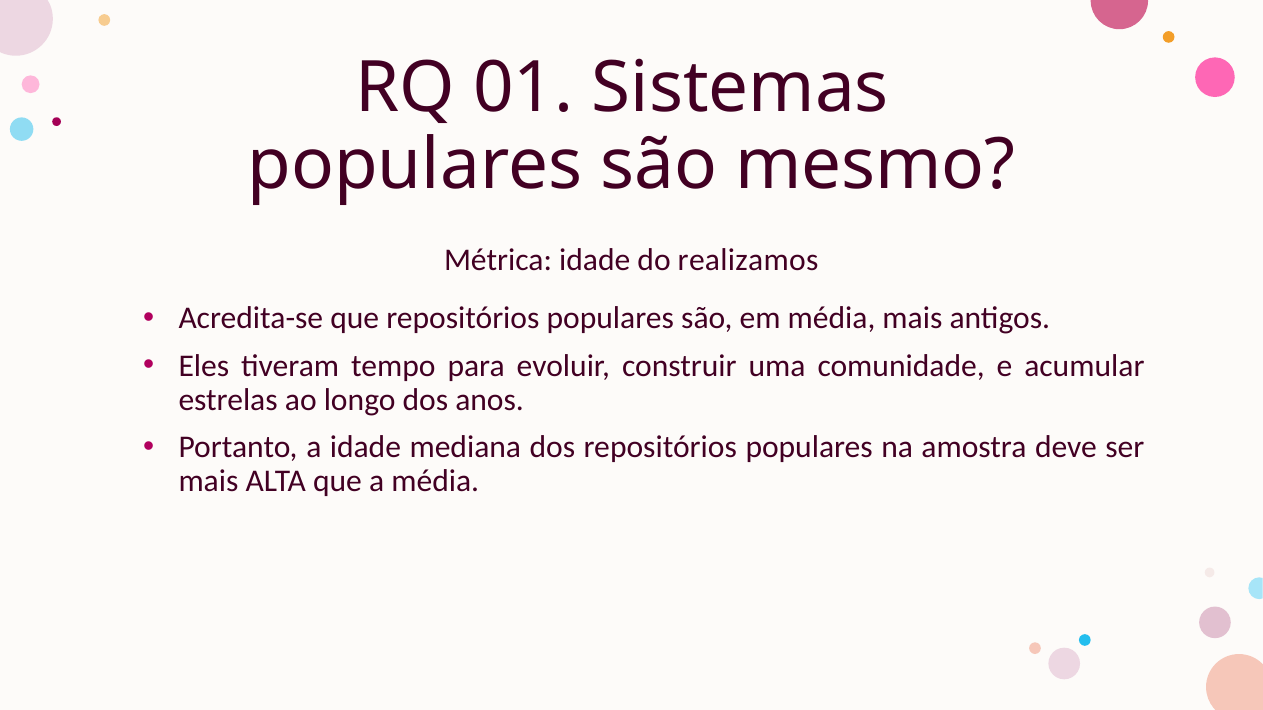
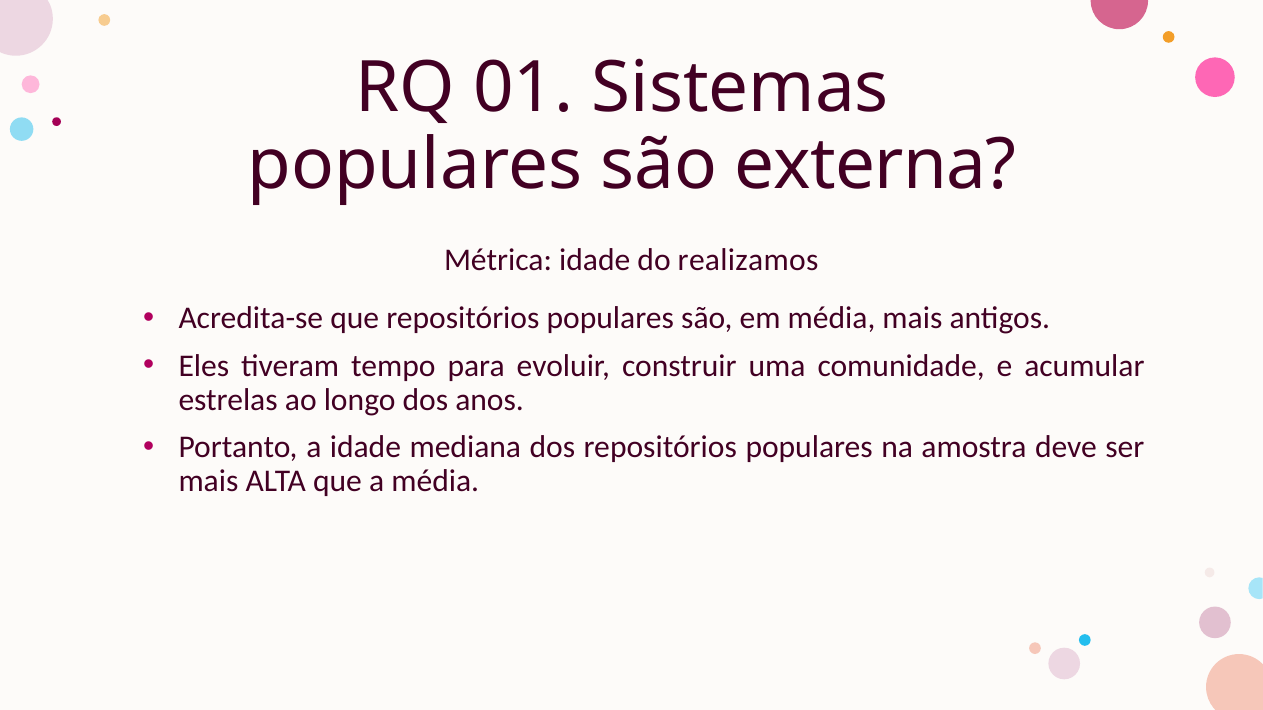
mesmo: mesmo -> externa (876, 165)
